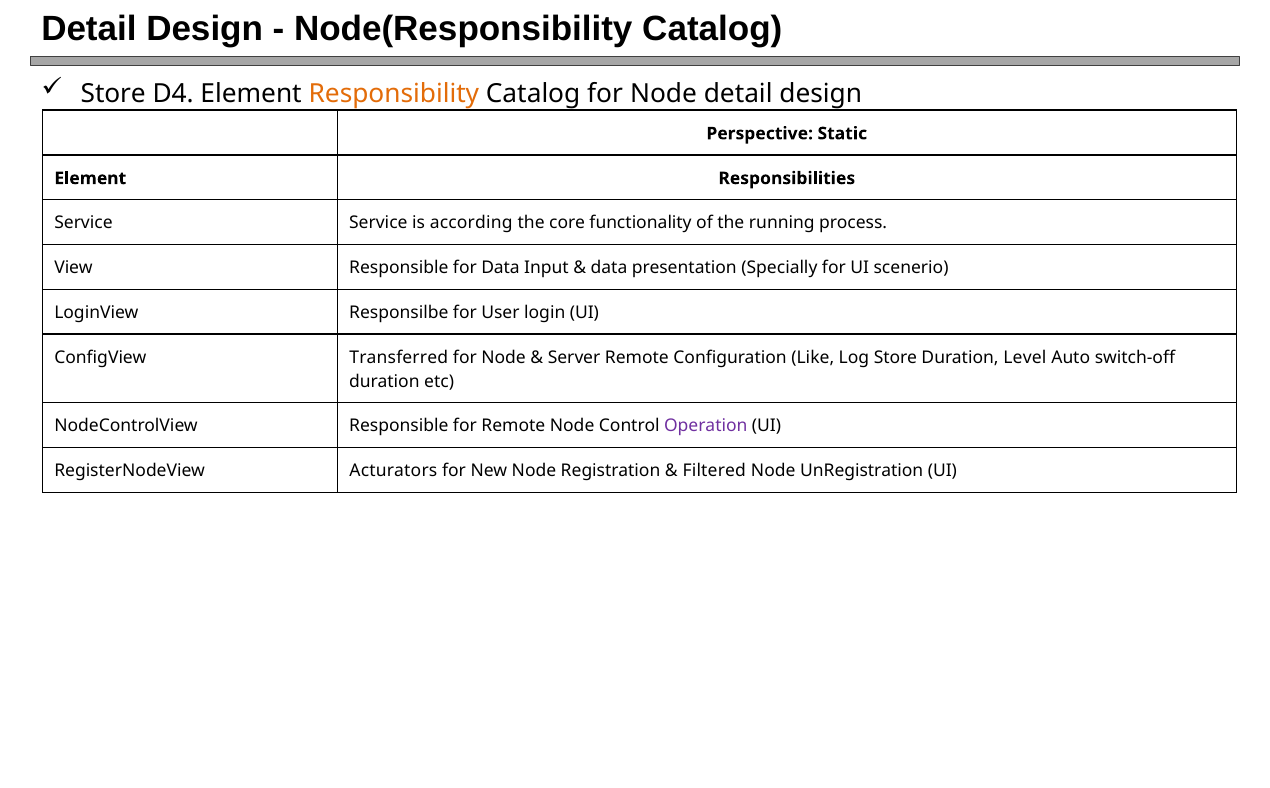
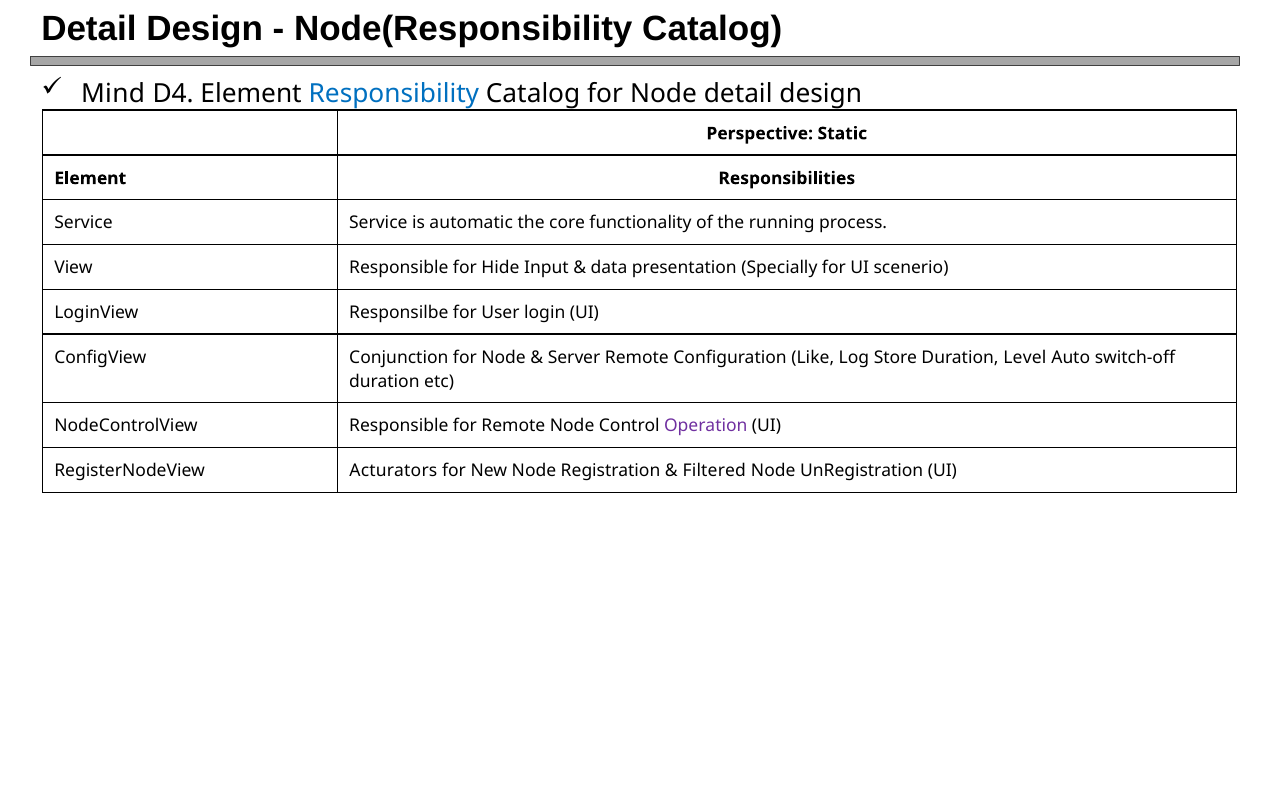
Store: Store -> Mind (113, 93)
Responsibility colour: orange -> blue (394, 93)
according: according -> automatic (471, 223)
for Data: Data -> Hide (500, 268)
Transferred: Transferred -> Conjunction (399, 358)
